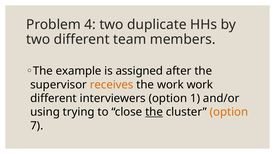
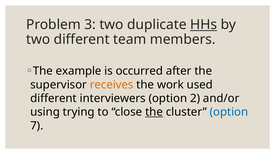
4: 4 -> 3 (90, 25)
HHs underline: none -> present (204, 25)
assigned: assigned -> occurred (139, 71)
work work: work -> used (200, 85)
1: 1 -> 2 (195, 99)
option colour: orange -> blue (229, 113)
